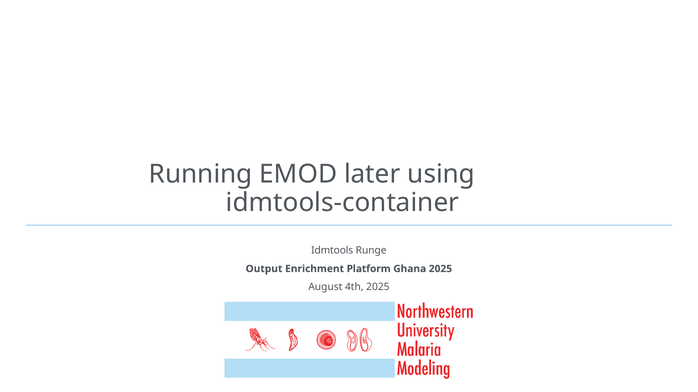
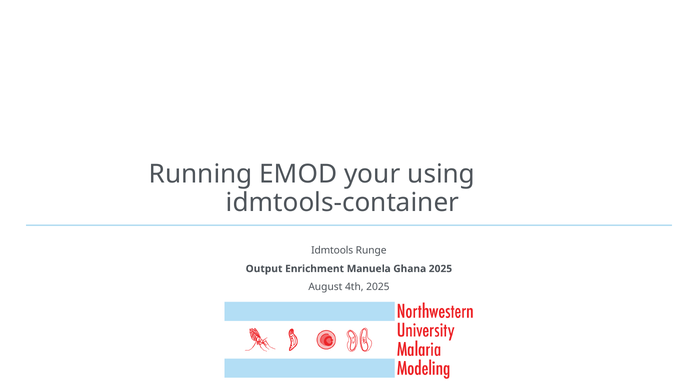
later: later -> your (372, 175)
Platform: Platform -> Manuela (369, 269)
